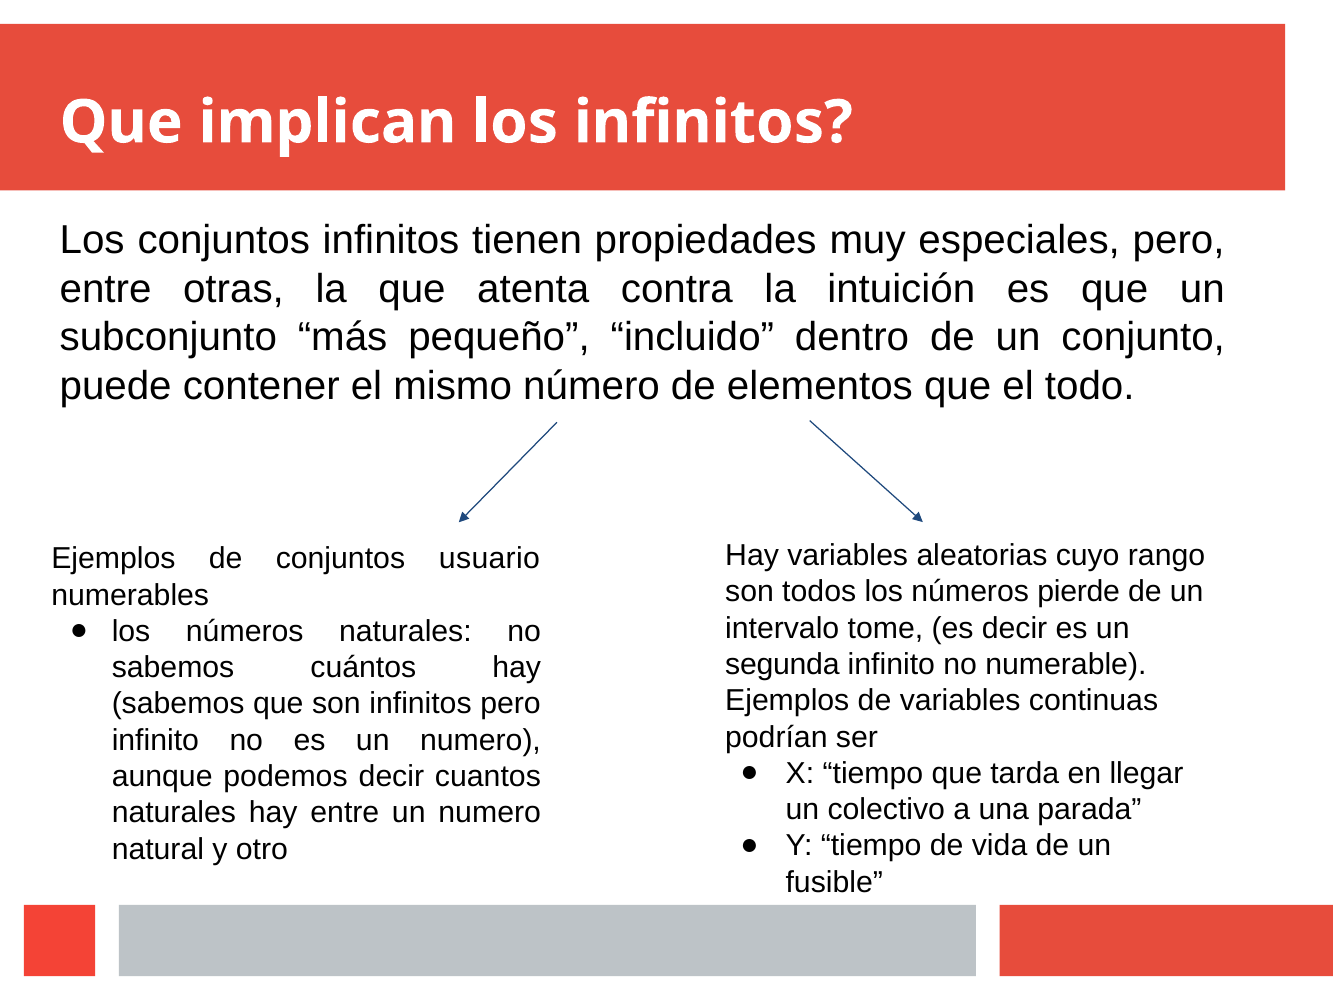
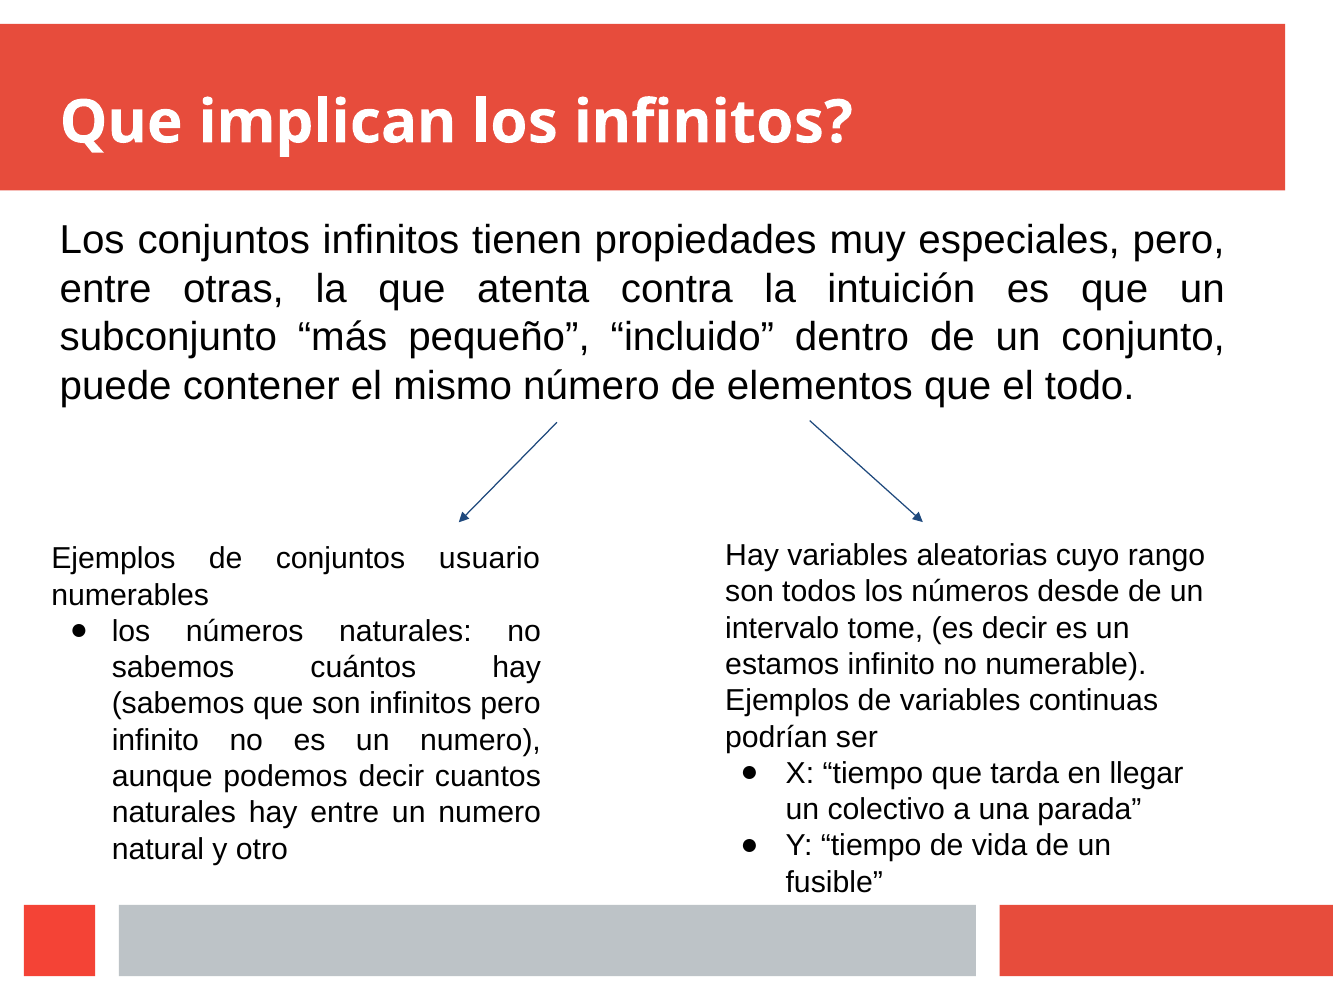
pierde: pierde -> desde (1079, 592)
segunda: segunda -> estamos (782, 664)
